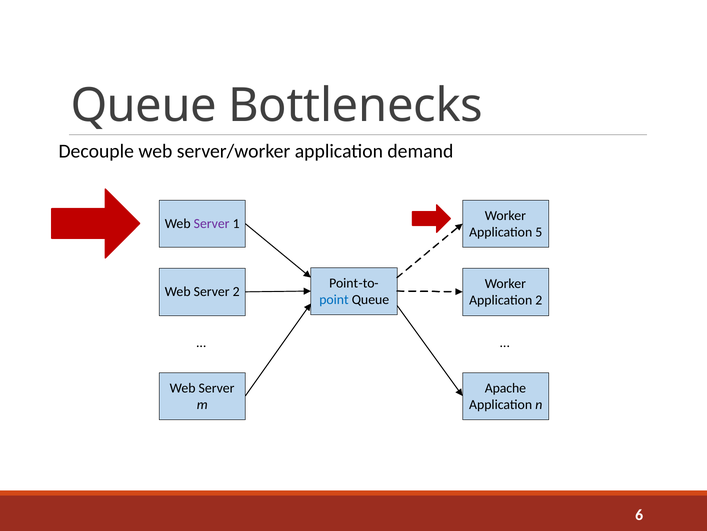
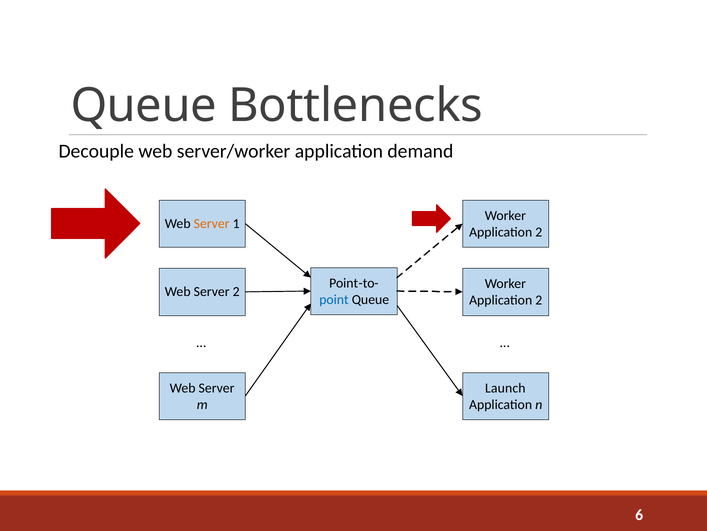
Server colour: purple -> orange (212, 224)
5: 5 -> 2 (539, 232)
Apache: Apache -> Launch (505, 388)
